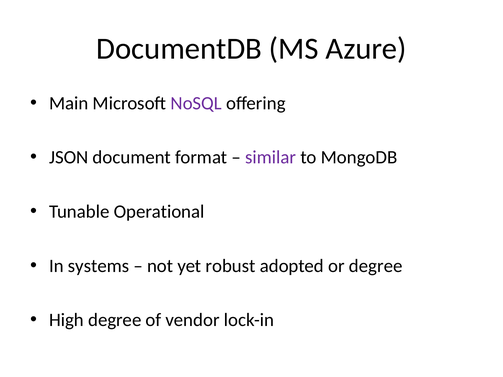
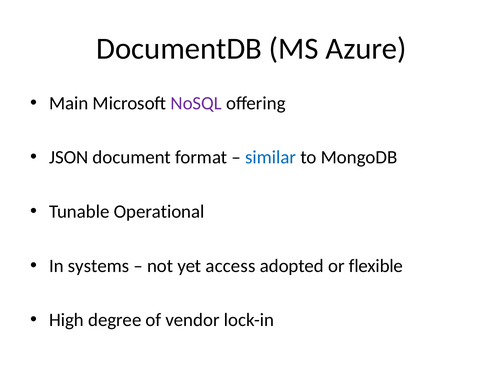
similar colour: purple -> blue (271, 157)
robust: robust -> access (230, 266)
or degree: degree -> flexible (376, 266)
